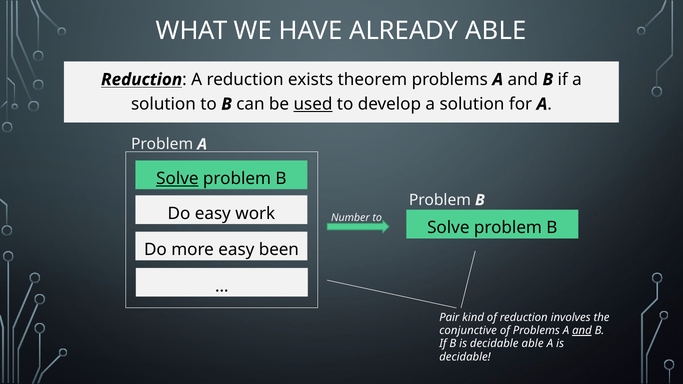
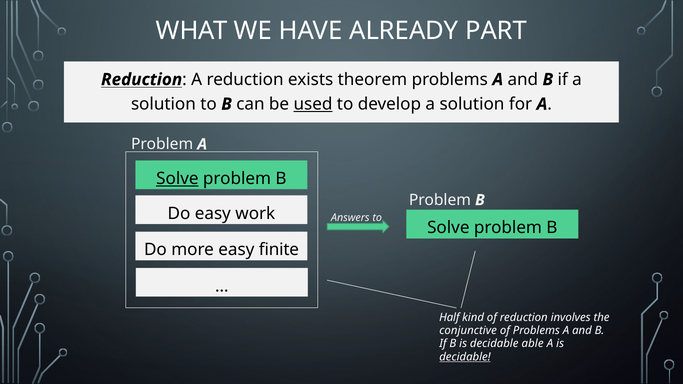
ALREADY ABLE: ABLE -> PART (496, 31)
Number: Number -> Answers (350, 218)
been: been -> finite (279, 250)
Pair: Pair -> Half (449, 318)
and underline: present -> none (582, 331)
decidable underline: none -> present (465, 357)
